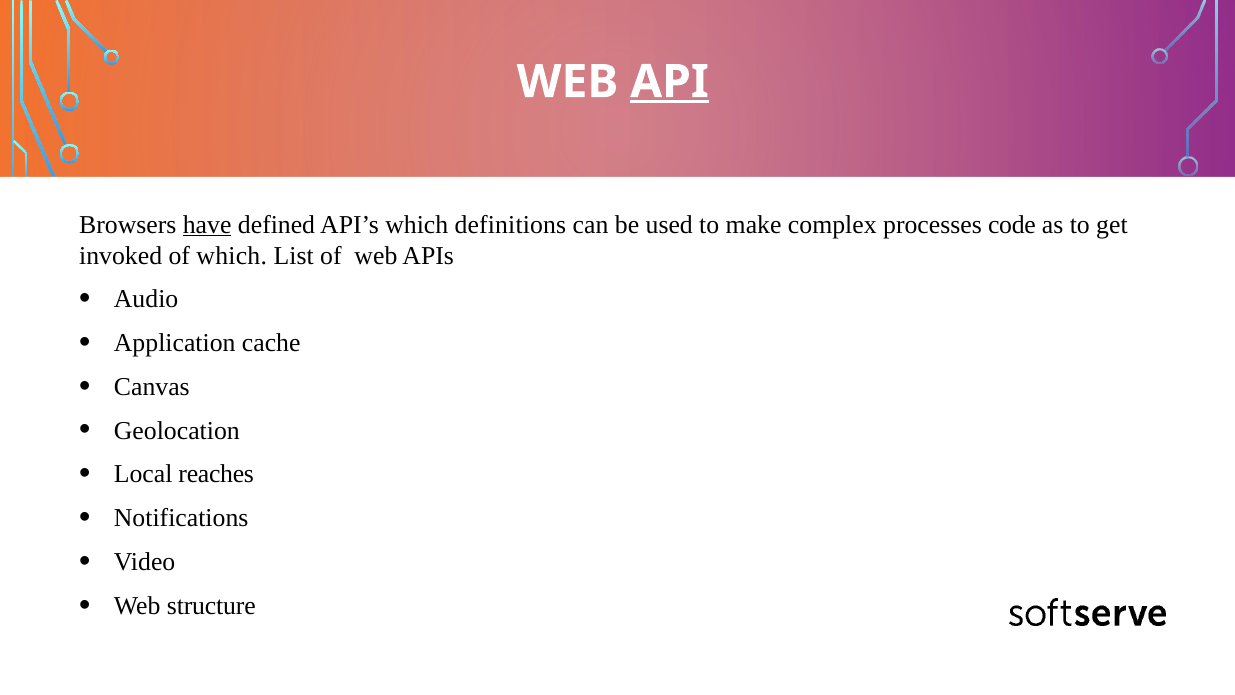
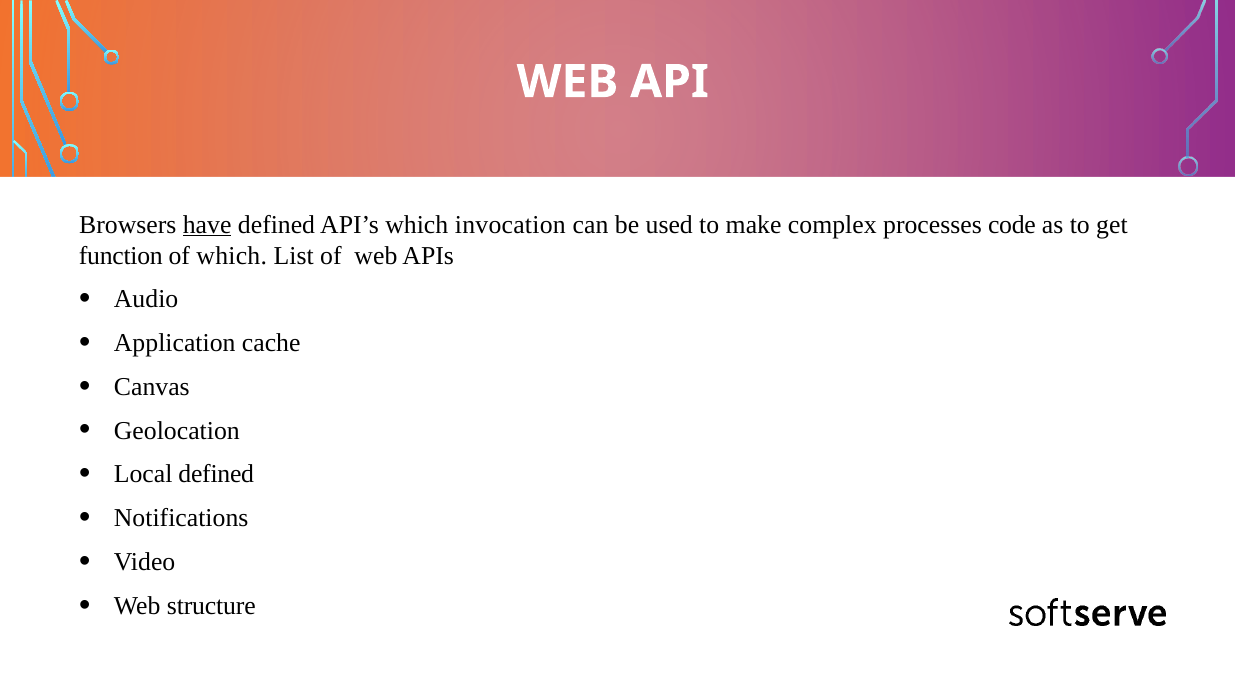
API underline: present -> none (670, 82)
definitions: definitions -> invocation (510, 225)
invoked: invoked -> function (121, 255)
Local reaches: reaches -> defined (216, 474)
